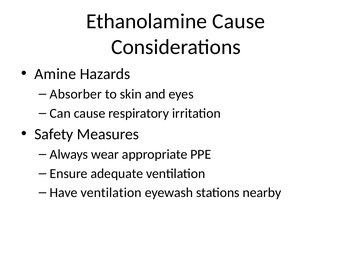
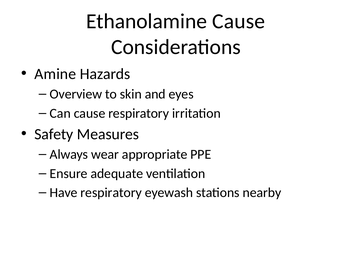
Absorber: Absorber -> Overview (76, 94)
Have ventilation: ventilation -> respiratory (111, 193)
